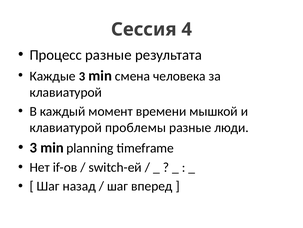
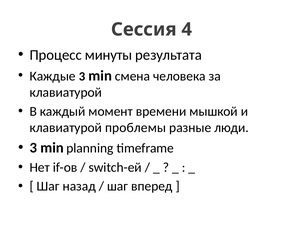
Процесс разные: разные -> минуты (109, 55)
